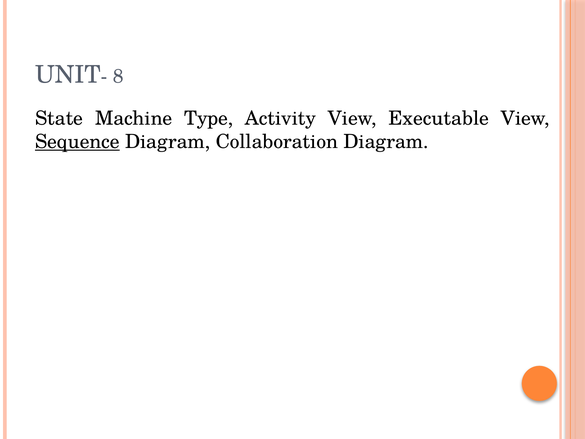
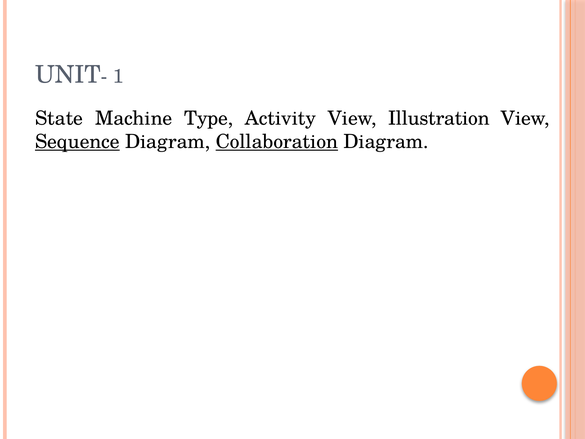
8: 8 -> 1 (118, 76)
Executable: Executable -> Illustration (439, 118)
Collaboration underline: none -> present (277, 142)
